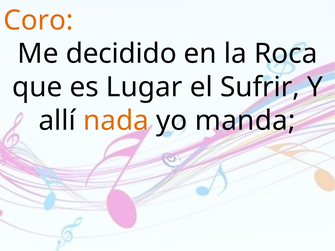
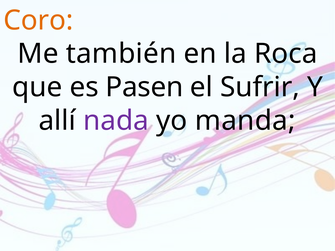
decidido: decidido -> también (121, 54)
Lugar: Lugar -> Pasen (144, 87)
nada colour: orange -> purple (116, 121)
